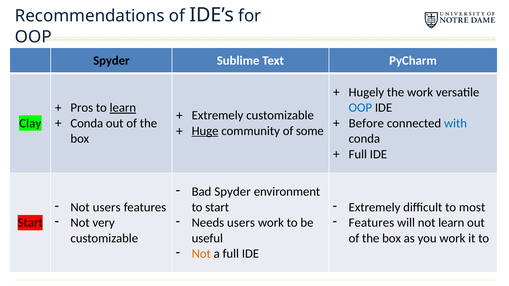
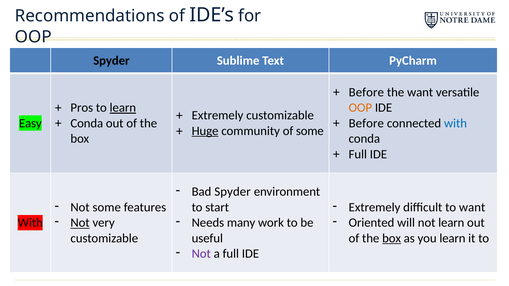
Hugely: Hugely -> Before (366, 92)
the work: work -> want (420, 92)
OOP colour: blue -> orange (360, 108)
Clay: Clay -> Easy (30, 123)
Not users: users -> some (107, 207)
to most: most -> want (472, 207)
Not underline: none -> present (80, 223)
Needs users: users -> many (241, 223)
Features: Features -> Oriented (371, 223)
Start: Start -> With (30, 223)
box underline: none -> present (392, 239)
you work: work -> learn (452, 239)
Not colour: orange -> purple (201, 254)
